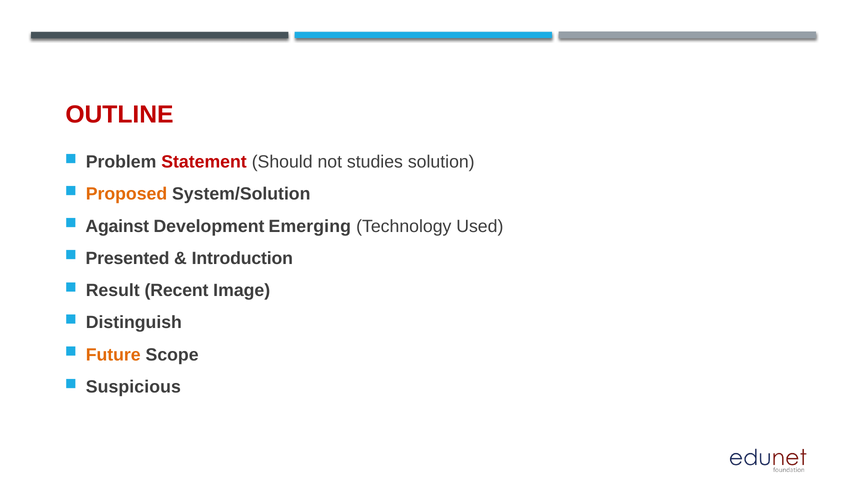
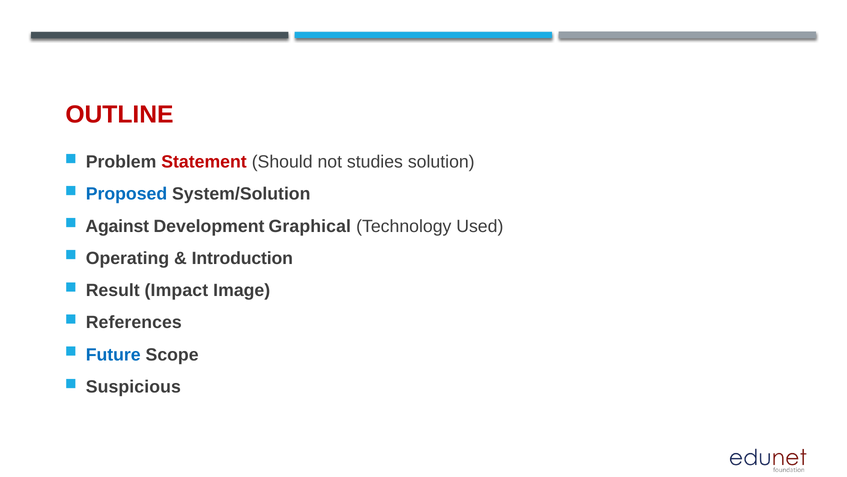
Proposed colour: orange -> blue (126, 194)
Emerging: Emerging -> Graphical (310, 226)
Presented: Presented -> Operating (127, 258)
Recent: Recent -> Impact (176, 290)
Distinguish: Distinguish -> References (134, 322)
Future colour: orange -> blue (113, 354)
